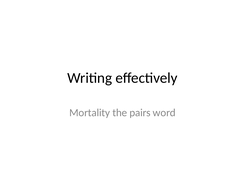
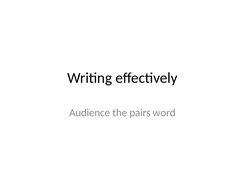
Mortality: Mortality -> Audience (90, 113)
